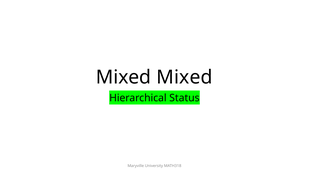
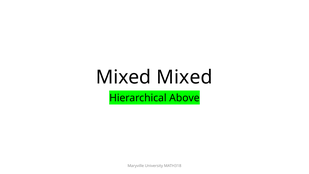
Status: Status -> Above (184, 98)
